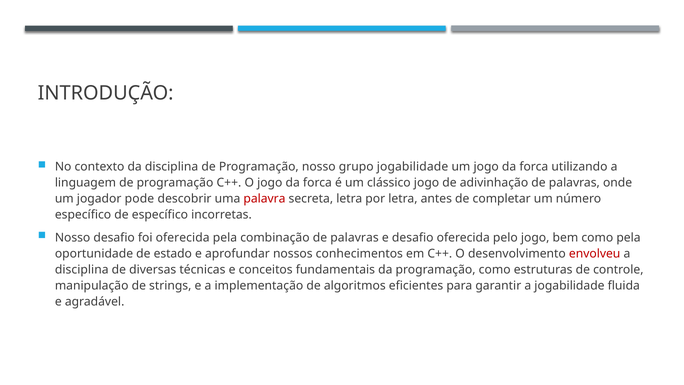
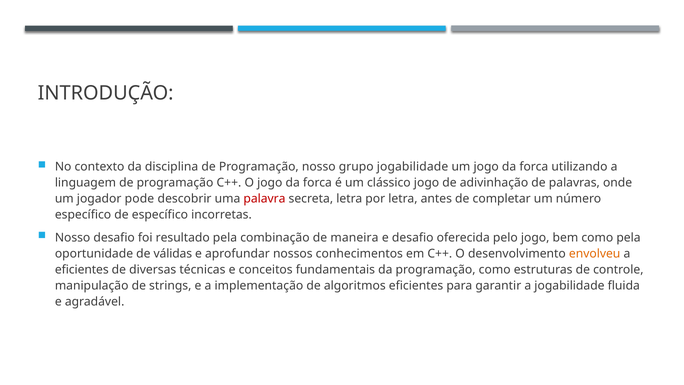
foi oferecida: oferecida -> resultado (183, 237)
combinação de palavras: palavras -> maneira (354, 237)
estado: estado -> válidas (173, 253)
envolveu colour: red -> orange (595, 253)
disciplina: disciplina -> eficientes (82, 269)
